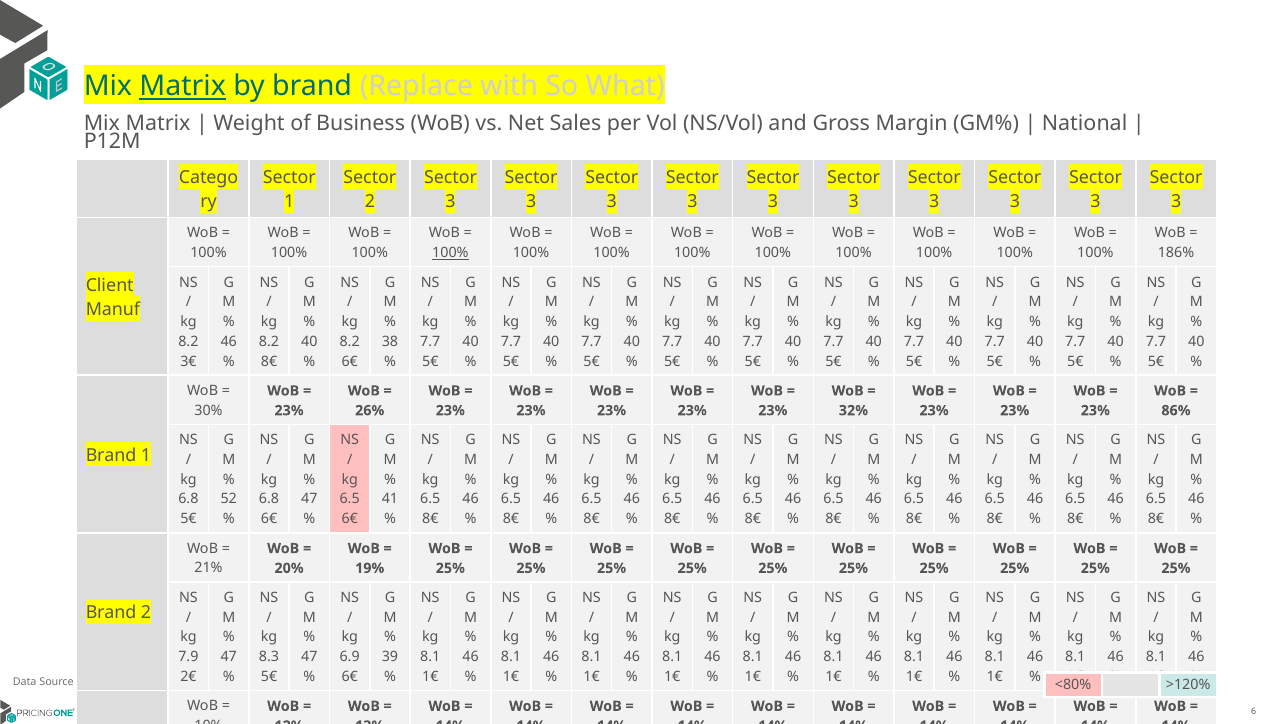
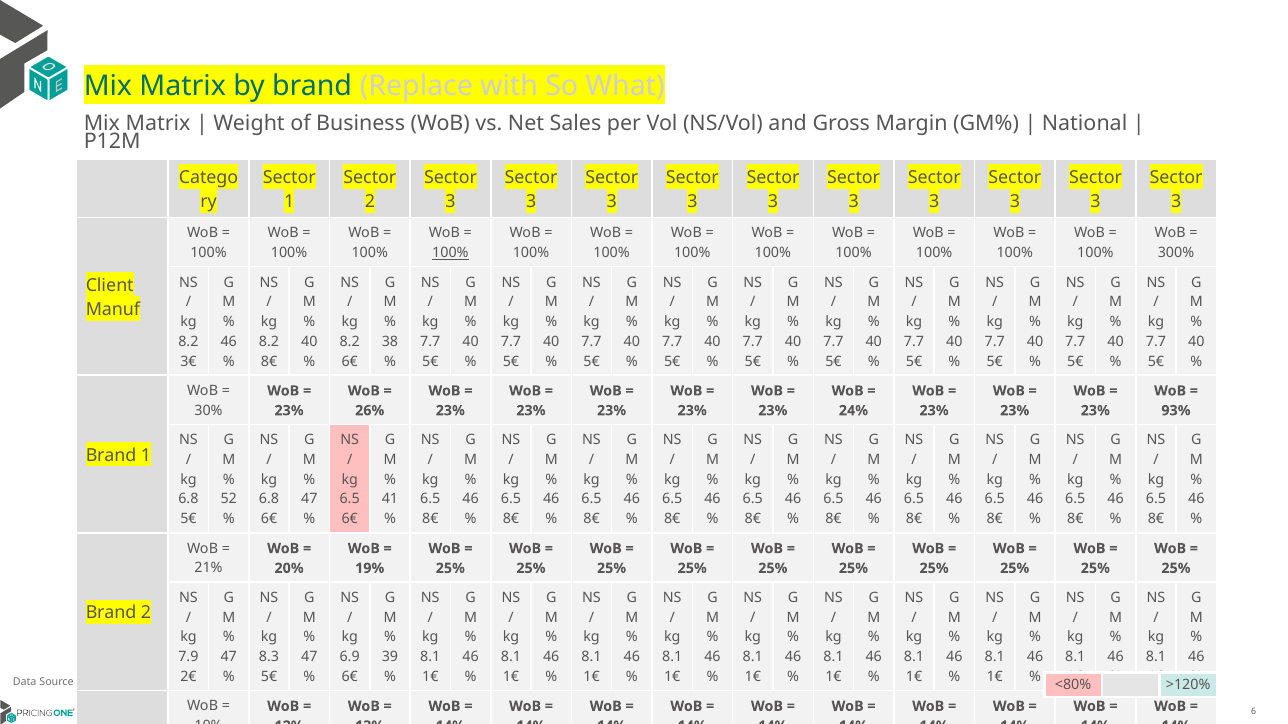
Matrix underline: present -> none (183, 87)
186%: 186% -> 300% (1176, 253)
32%: 32% -> 24% (853, 411)
86%: 86% -> 93% (1176, 411)
